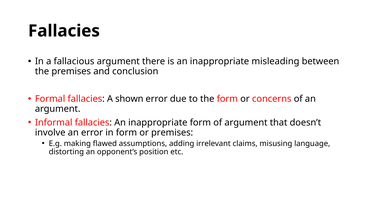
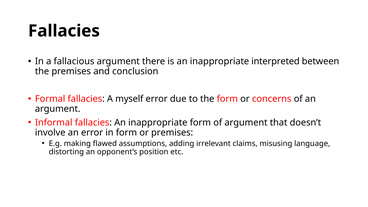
misleading: misleading -> interpreted (275, 61)
shown: shown -> myself (129, 99)
